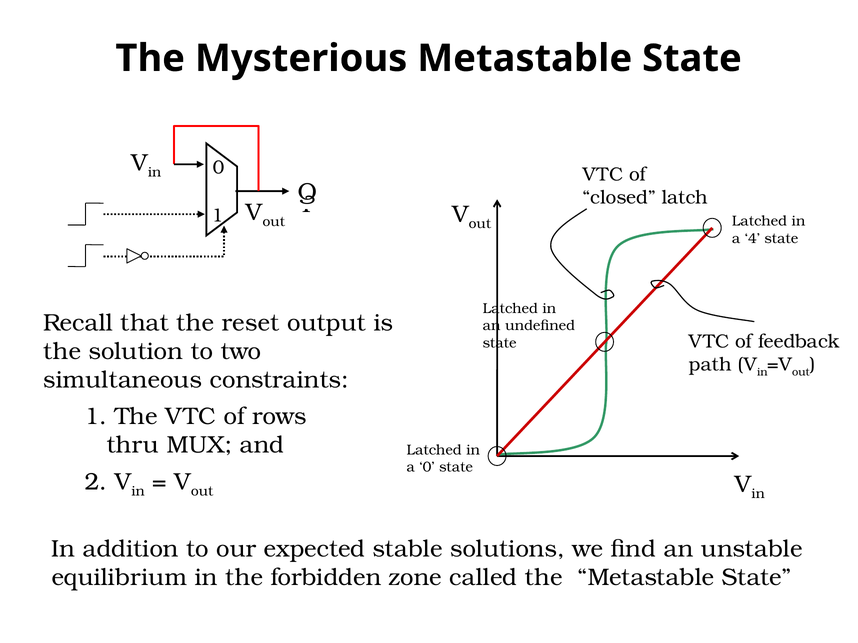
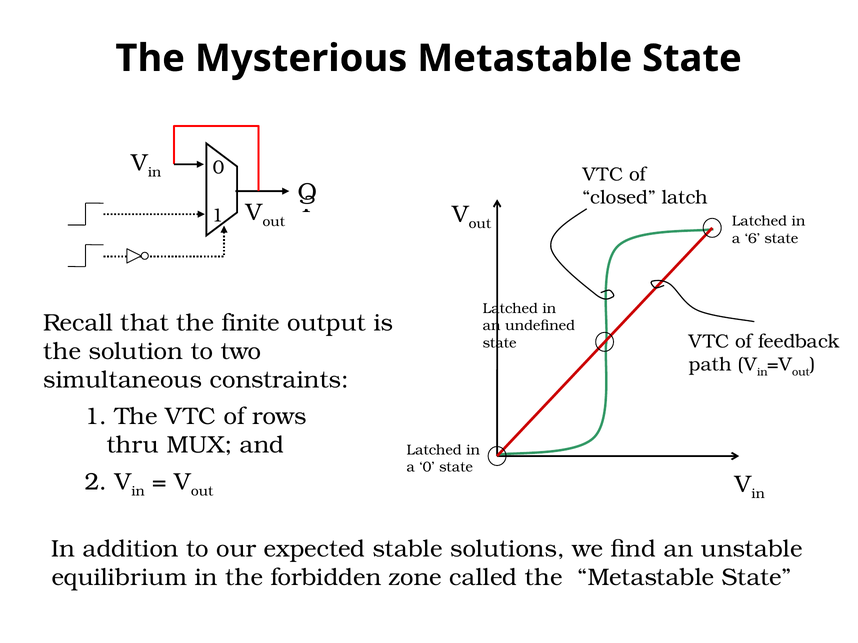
4: 4 -> 6 (752, 239)
reset: reset -> finite (251, 323)
